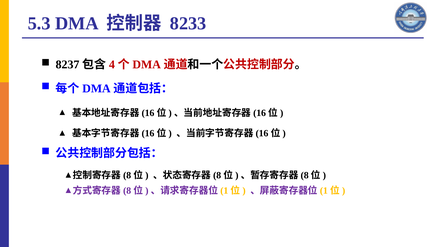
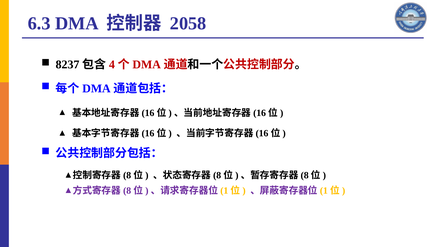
5.3: 5.3 -> 6.3 (39, 24)
8233: 8233 -> 2058 (188, 24)
